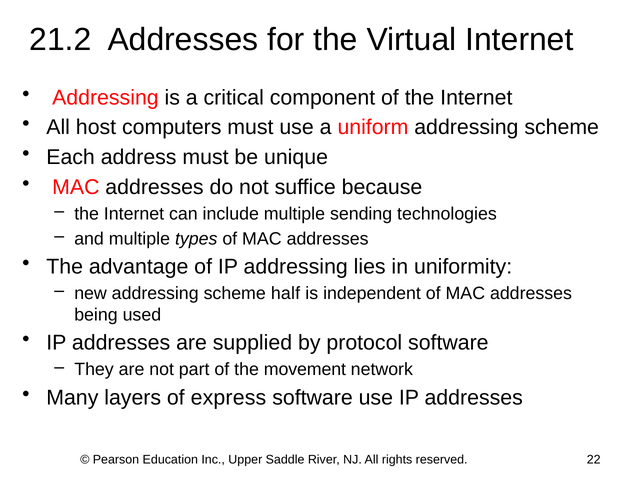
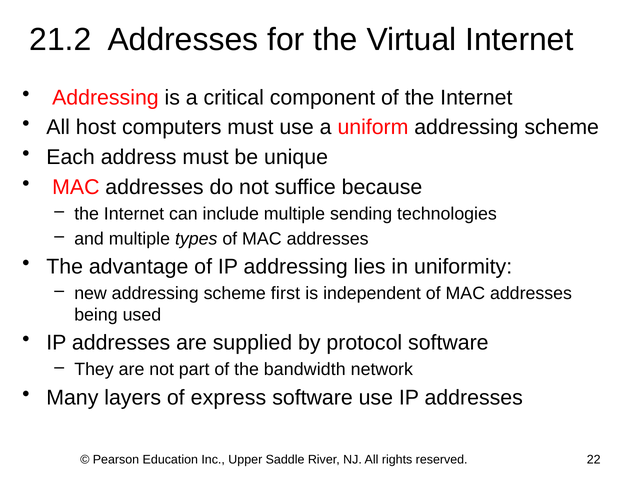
half: half -> first (286, 293)
movement: movement -> bandwidth (305, 369)
